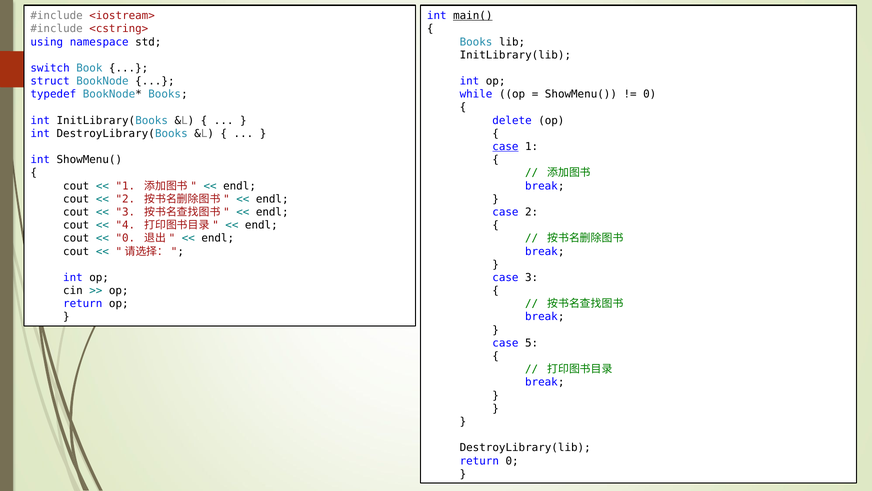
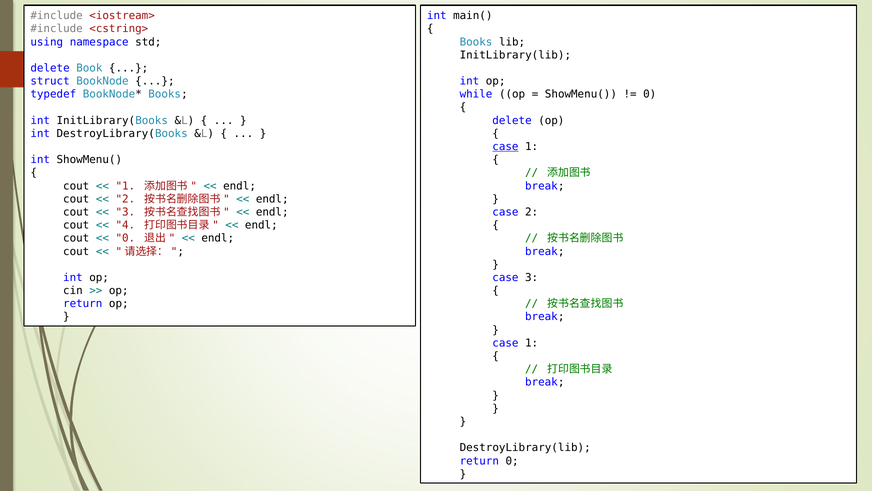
main( underline: present -> none (473, 16)
switch: switch -> delete (50, 68)
5: 5 -> 1 (532, 343)
